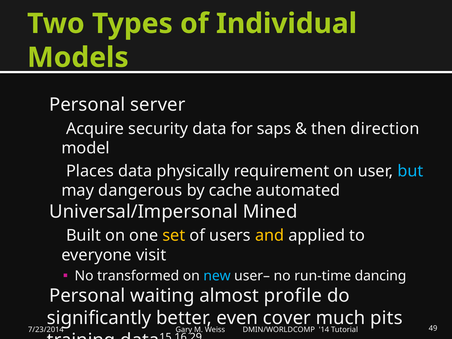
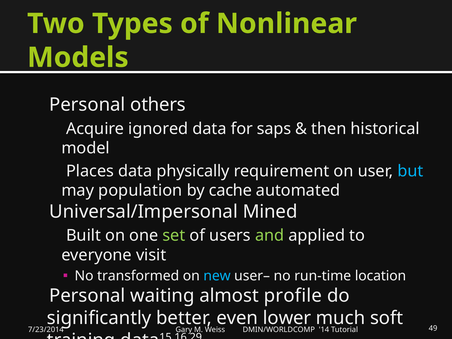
Individual: Individual -> Nonlinear (286, 24)
server: server -> others (158, 105)
security: security -> ignored (158, 129)
direction: direction -> historical (385, 129)
dangerous: dangerous -> population (140, 191)
set colour: yellow -> light green (174, 236)
and colour: yellow -> light green (270, 236)
dancing: dancing -> location (381, 276)
cover: cover -> lower (287, 318)
pits: pits -> soft (387, 318)
